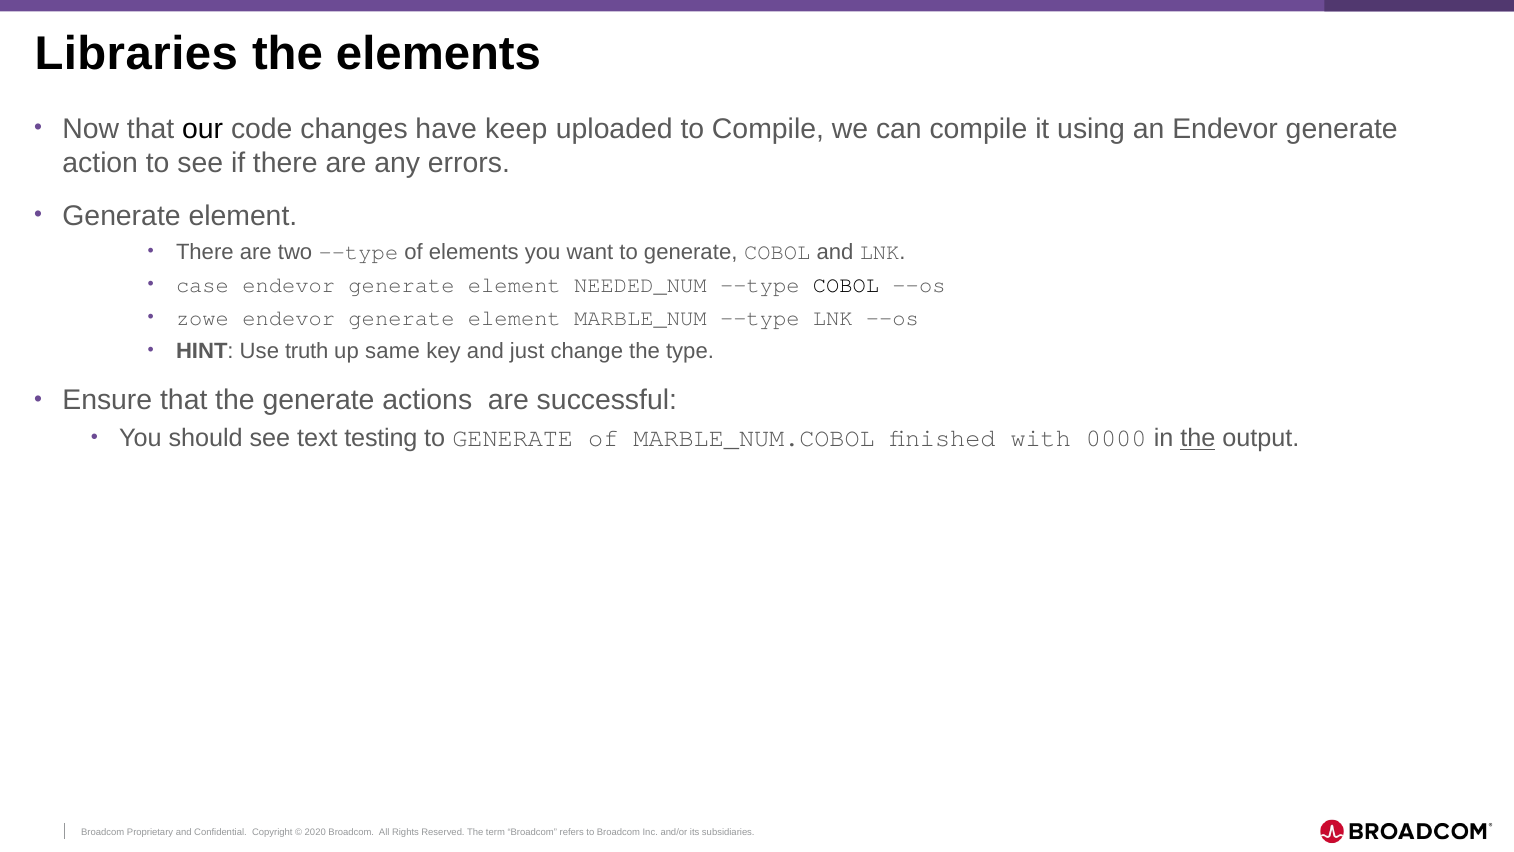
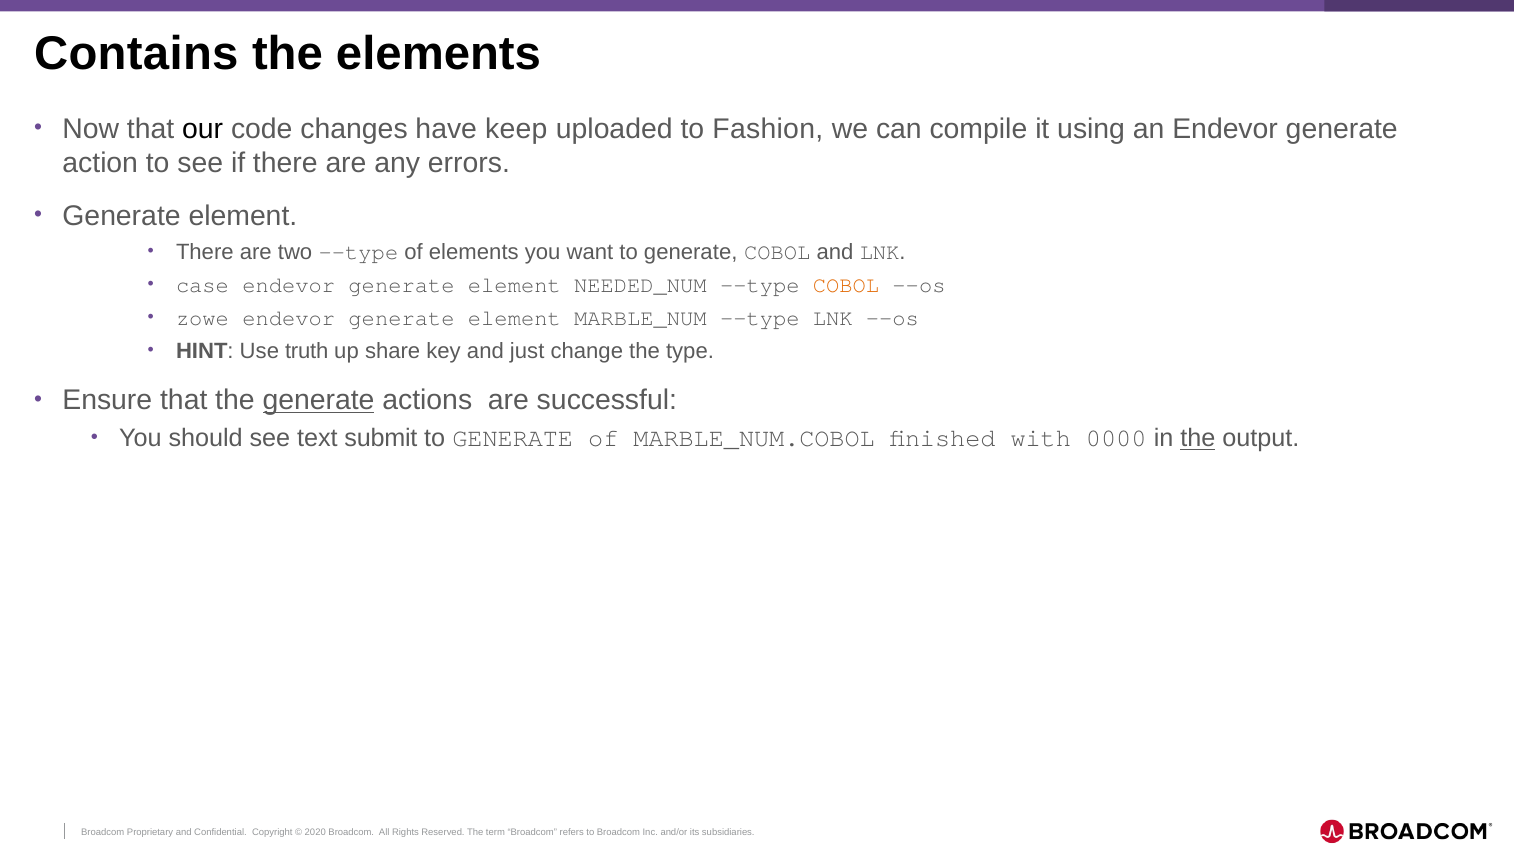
Libraries: Libraries -> Contains (136, 54)
to Compile: Compile -> Fashion (768, 129)
COBOL colour: black -> orange (846, 285)
same: same -> share (393, 351)
generate underline: none -> present (319, 400)
testing: testing -> submit (381, 438)
